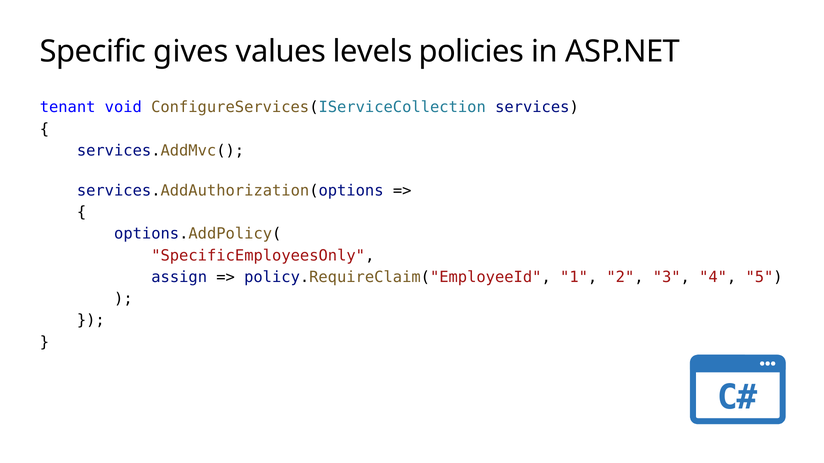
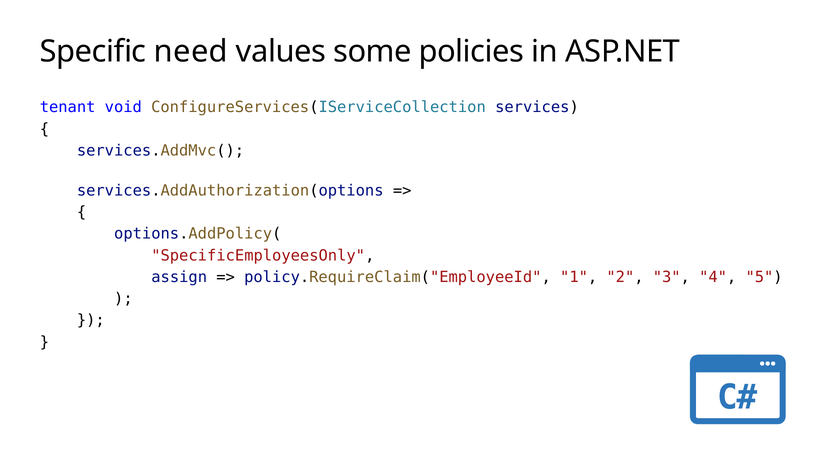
gives: gives -> need (191, 52)
levels: levels -> some (372, 52)
